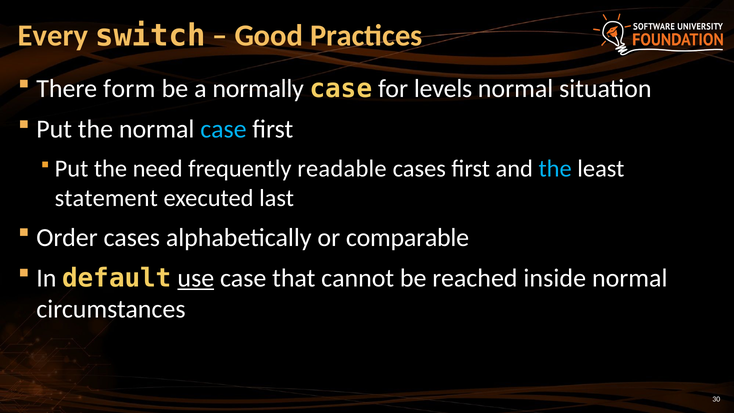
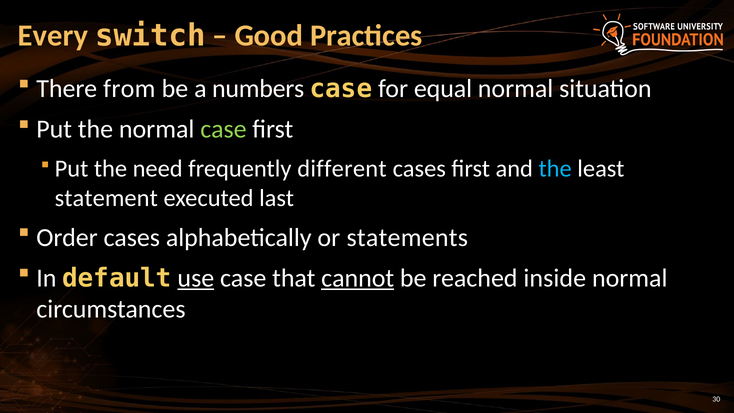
form: form -> from (129, 89)
normally: normally -> numbers (258, 89)
levels: levels -> equal (443, 89)
case colour: light blue -> light green (223, 129)
readable: readable -> different (342, 169)
comparable: comparable -> statements (407, 238)
cannot underline: none -> present (358, 278)
